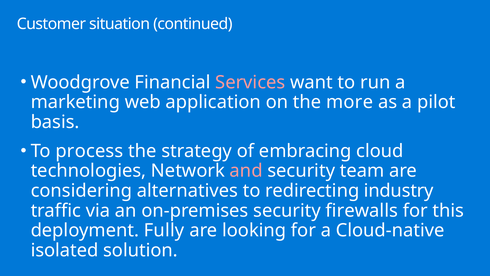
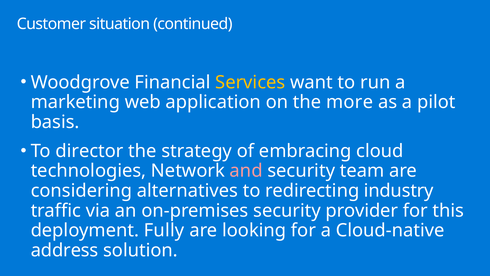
Services colour: pink -> yellow (250, 82)
process: process -> director (90, 151)
firewalls: firewalls -> provider (362, 210)
isolated: isolated -> address (65, 250)
